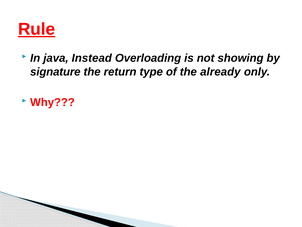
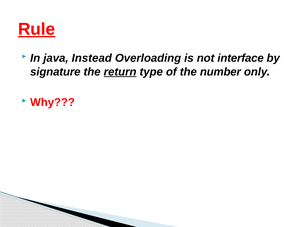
showing: showing -> interface (241, 58)
return underline: none -> present (120, 72)
already: already -> number (220, 72)
